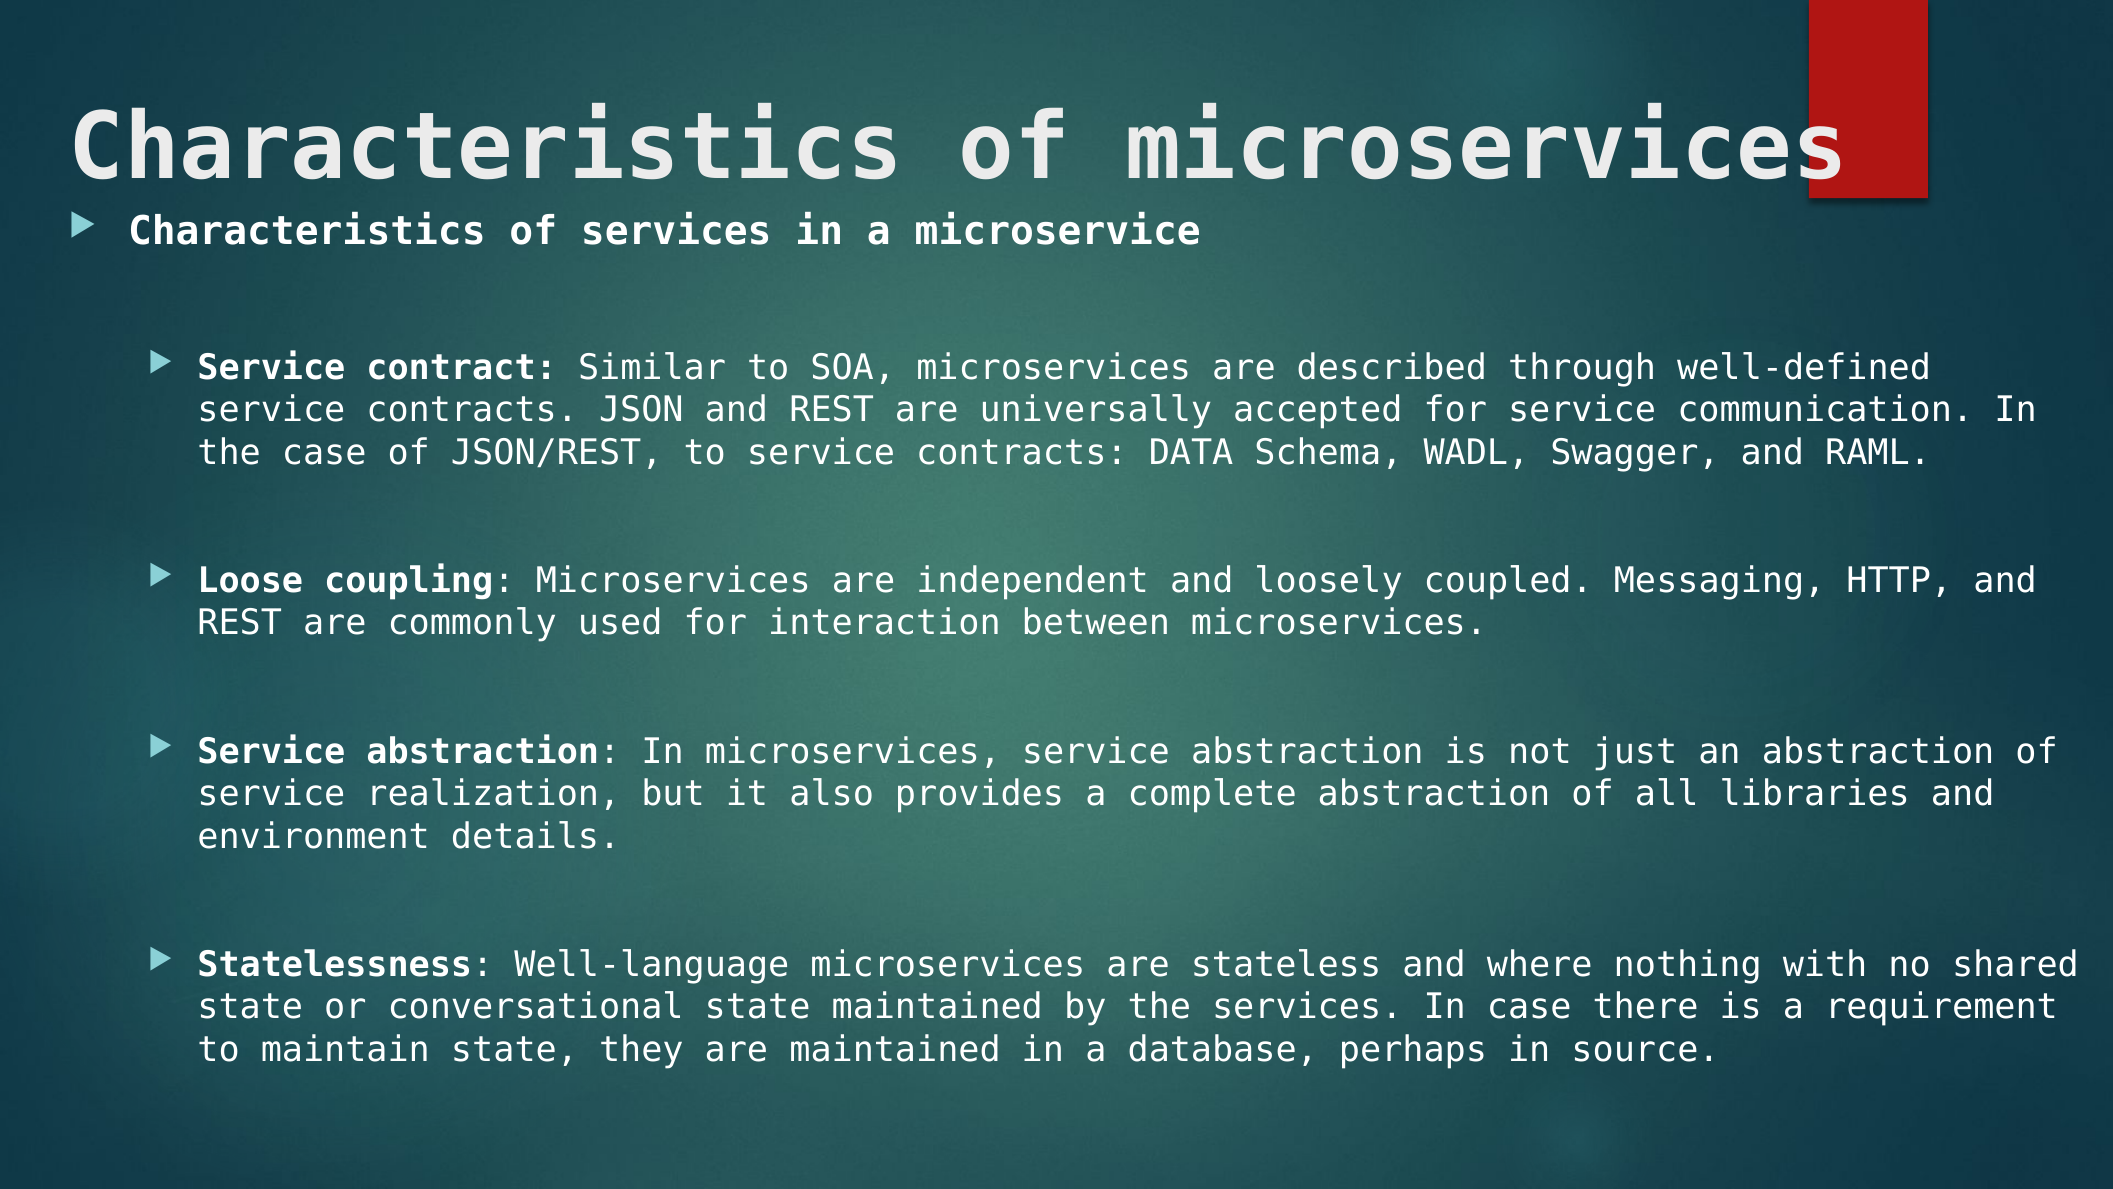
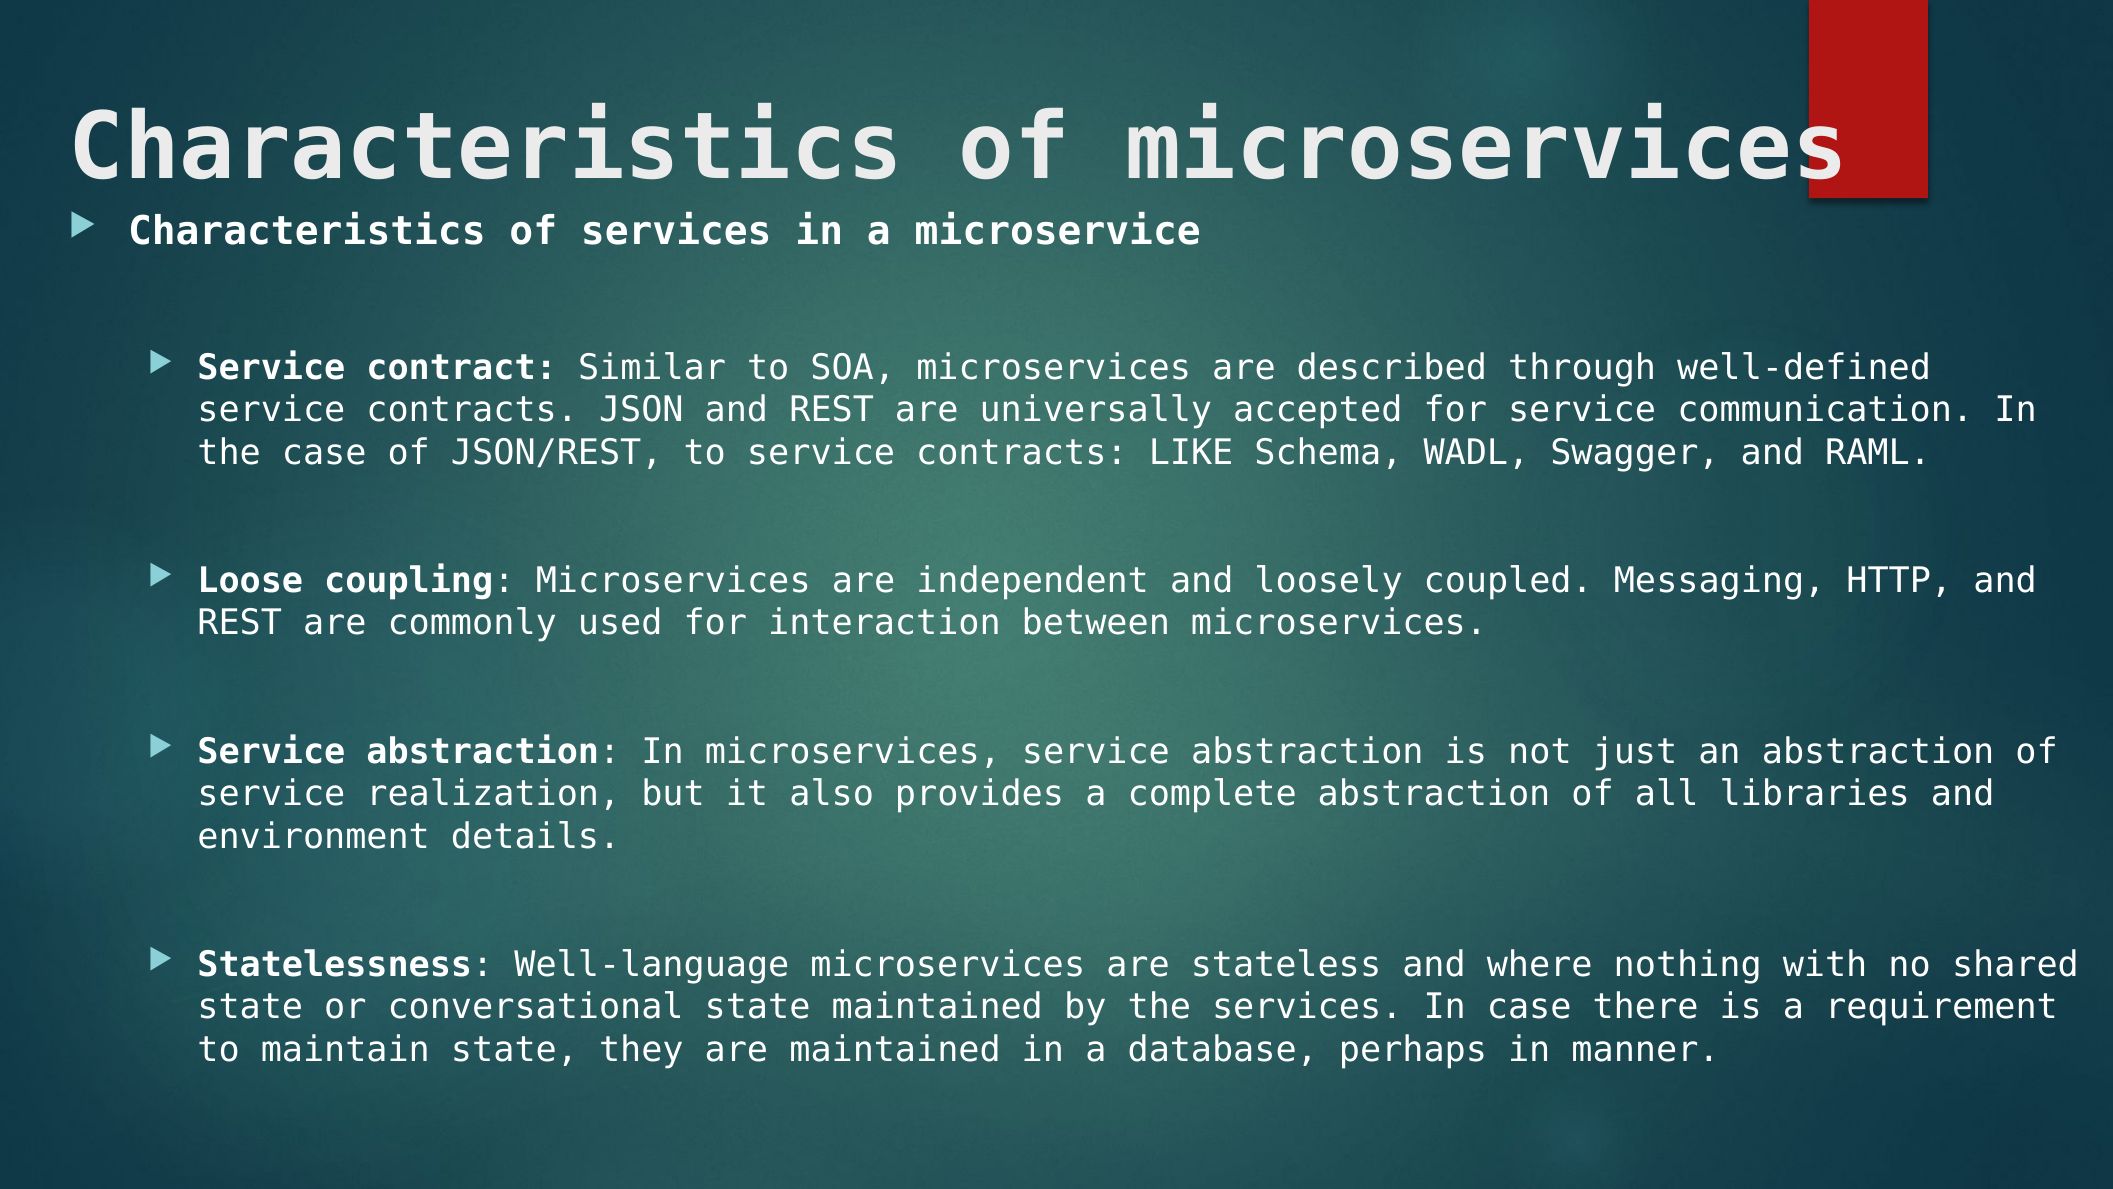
DATA: DATA -> LIKE (1191, 452)
source: source -> manner (1646, 1049)
